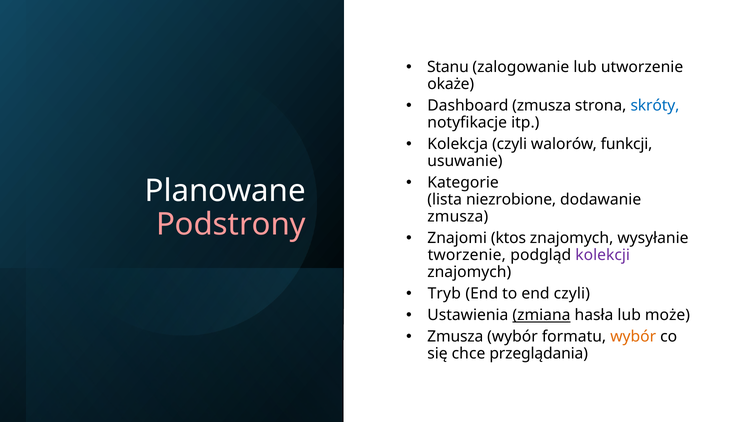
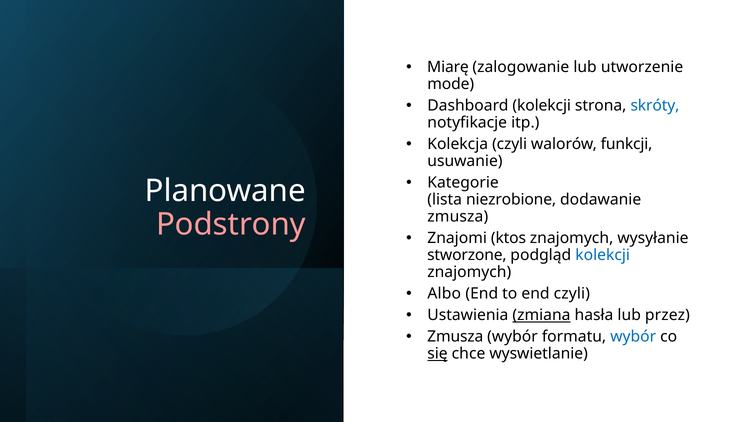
Stanu: Stanu -> Miarę (448, 67)
okaże: okaże -> mode (451, 84)
Dashboard zmusza: zmusza -> kolekcji (542, 106)
tworzenie: tworzenie -> stworzone (467, 255)
kolekcji colour: purple -> blue (603, 255)
Tryb: Tryb -> Albo (444, 294)
może: może -> przez (667, 316)
wybór colour: orange -> blue (633, 337)
się underline: none -> present (438, 354)
przeglądania: przeglądania -> wyswietlanie (539, 354)
